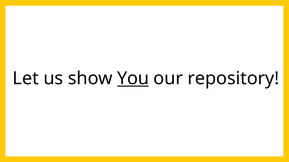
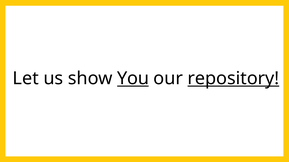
repository underline: none -> present (233, 79)
